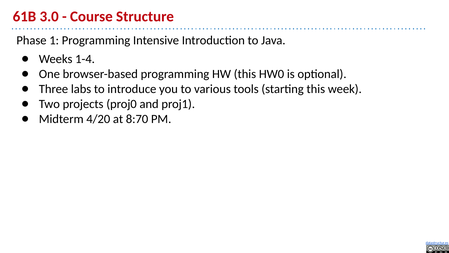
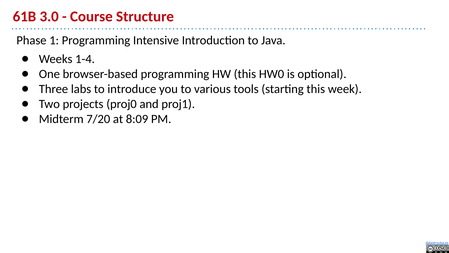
4/20: 4/20 -> 7/20 (98, 119)
8:70: 8:70 -> 8:09 (137, 119)
